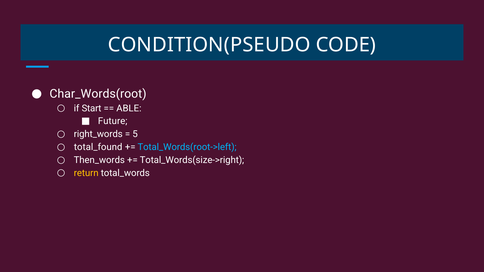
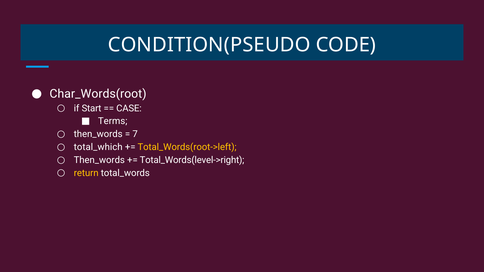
ABLE: ABLE -> CASE (129, 108)
Future: Future -> Terms (113, 121)
right_words: right_words -> then_words (98, 134)
5: 5 -> 7 (135, 134)
total_found: total_found -> total_which (98, 147)
Total_Words(root->left colour: light blue -> yellow (187, 147)
Total_Words(size->right: Total_Words(size->right -> Total_Words(level->right (192, 160)
